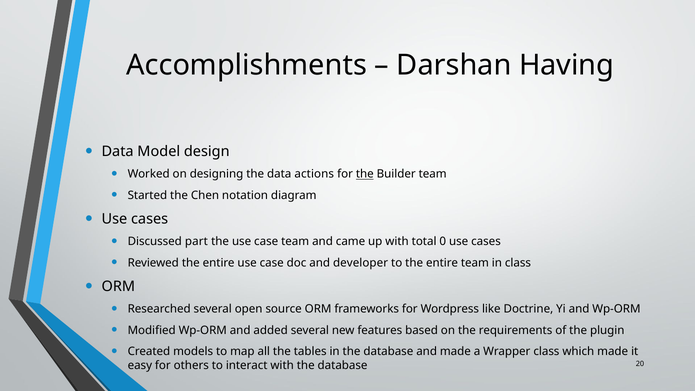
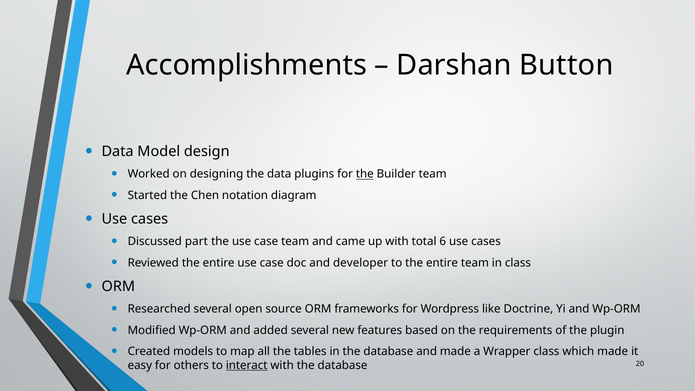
Having: Having -> Button (566, 65)
actions: actions -> plugins (314, 174)
0: 0 -> 6 (443, 242)
interact underline: none -> present (247, 365)
